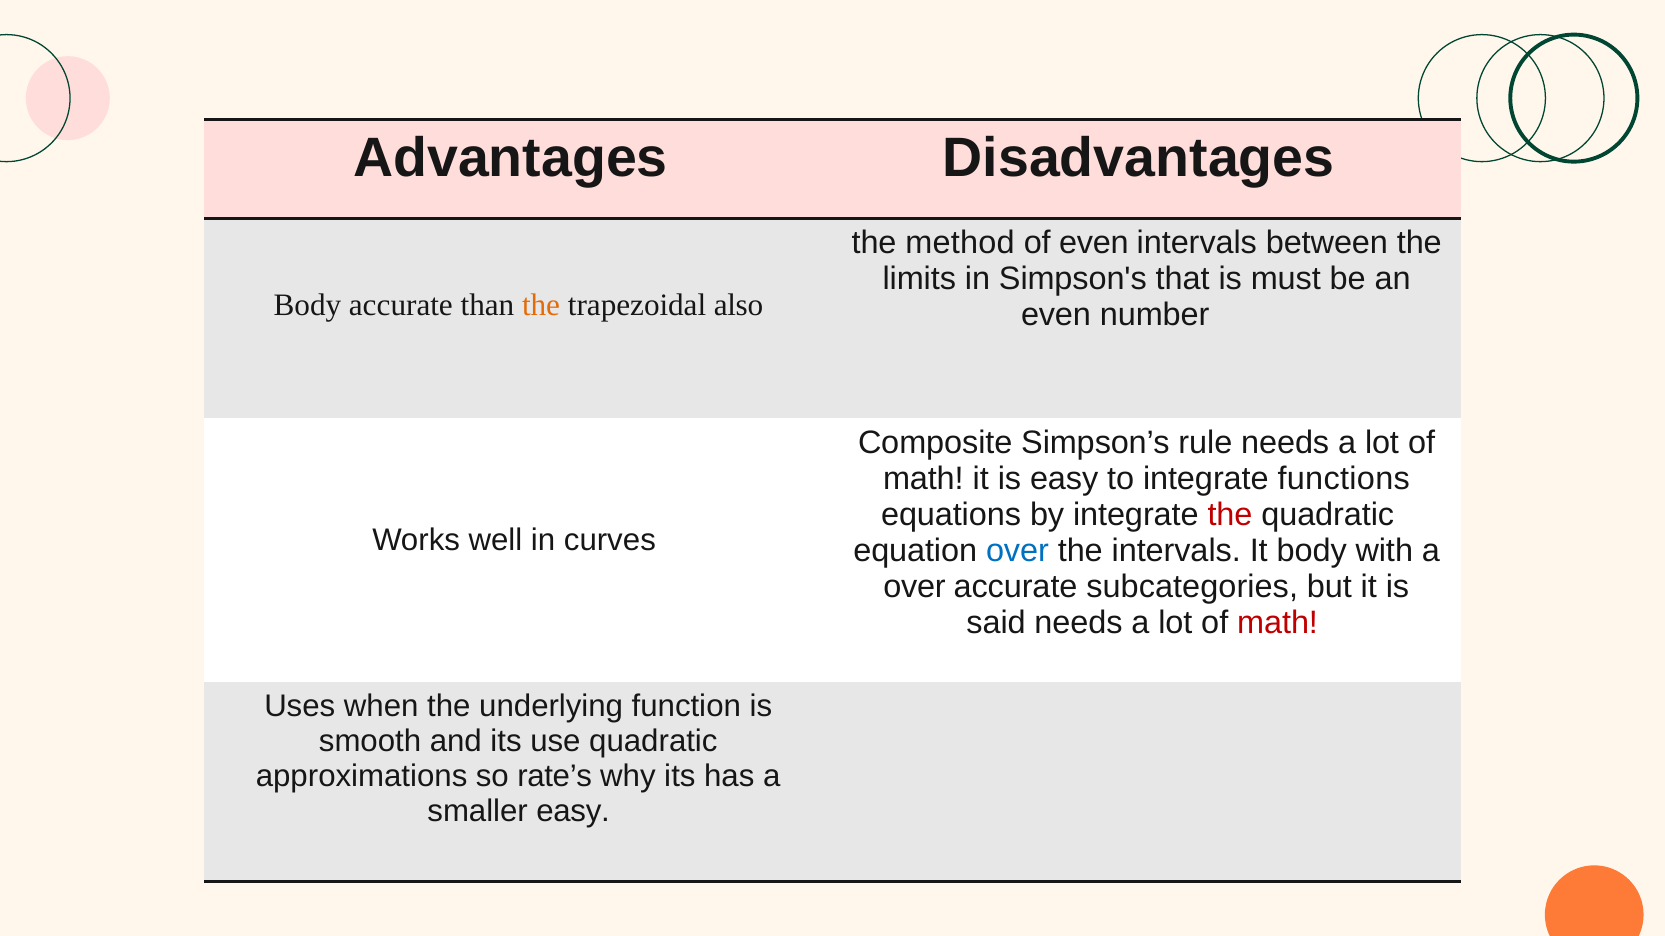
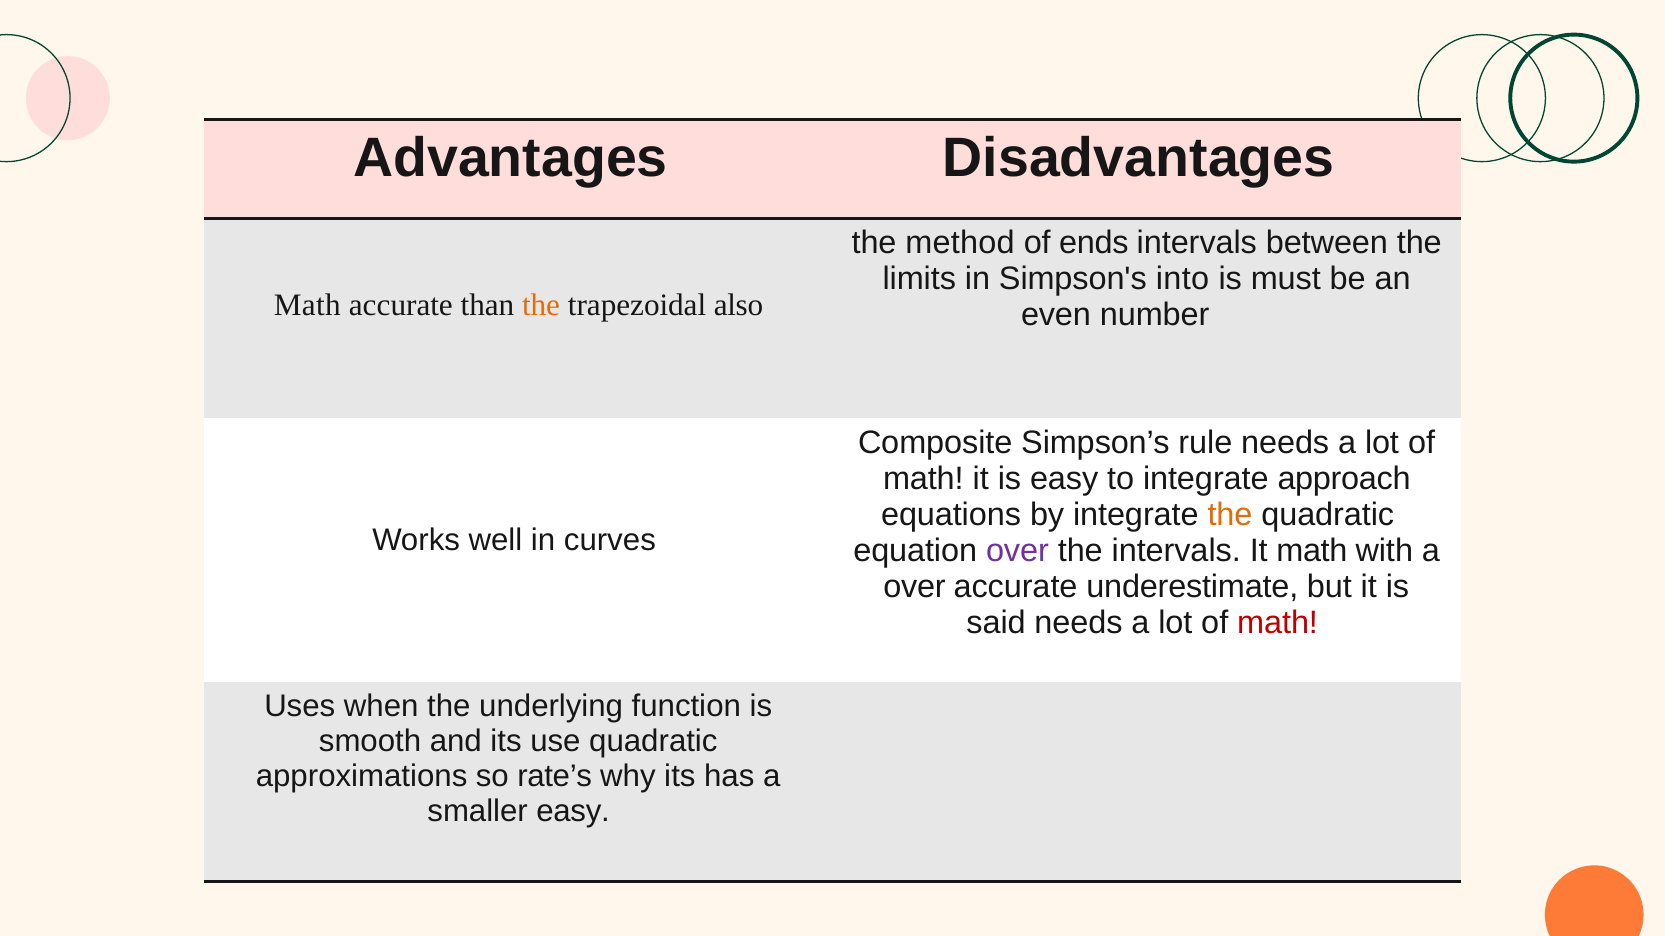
of even: even -> ends (1094, 243)
that: that -> into (1183, 279)
Body: Body -> Math (307, 305)
functions: functions -> approach (1344, 479)
the colour: red -> orange (1230, 515)
over colour: blue -> purple (1017, 551)
It body: body -> math (1312, 551)
subcategories: subcategories -> underestimate (1192, 587)
